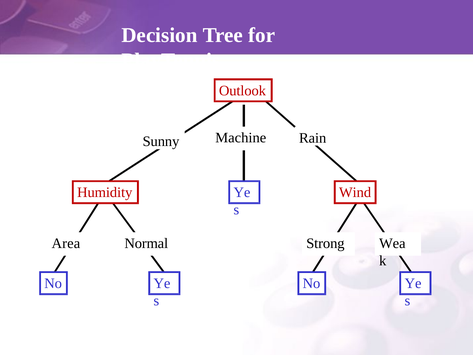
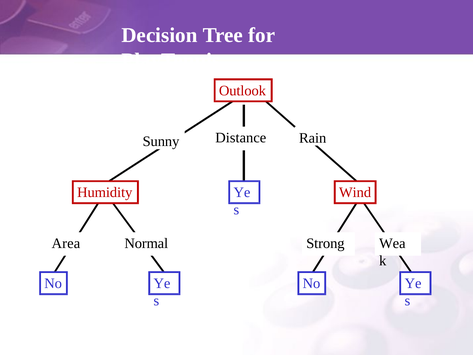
Machine: Machine -> Distance (241, 138)
